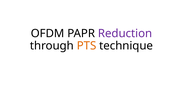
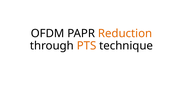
Reduction colour: purple -> orange (125, 33)
